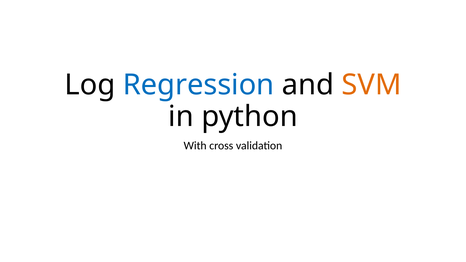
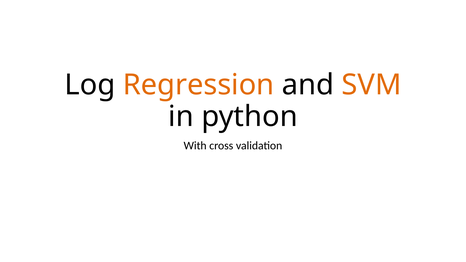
Regression colour: blue -> orange (199, 85)
